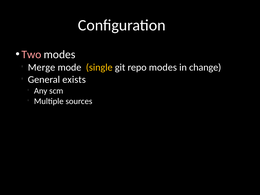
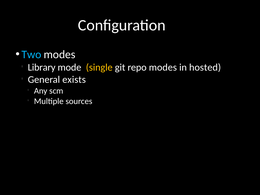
Two colour: pink -> light blue (31, 55)
Merge: Merge -> Library (42, 67)
change: change -> hosted (205, 67)
